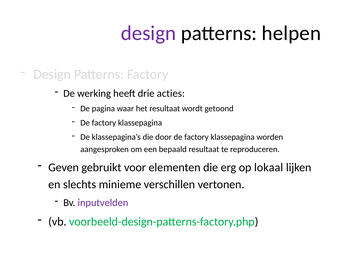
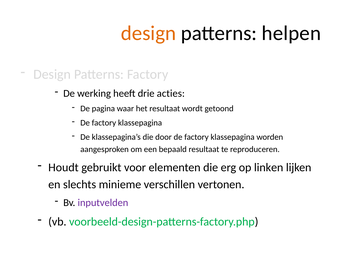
design colour: purple -> orange (149, 33)
Geven: Geven -> Houdt (63, 167)
lokaal: lokaal -> linken (269, 167)
